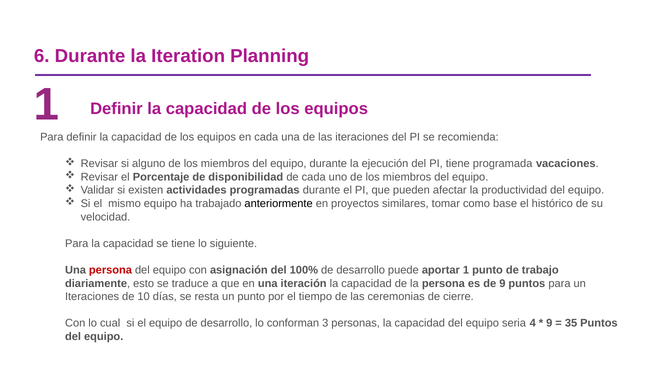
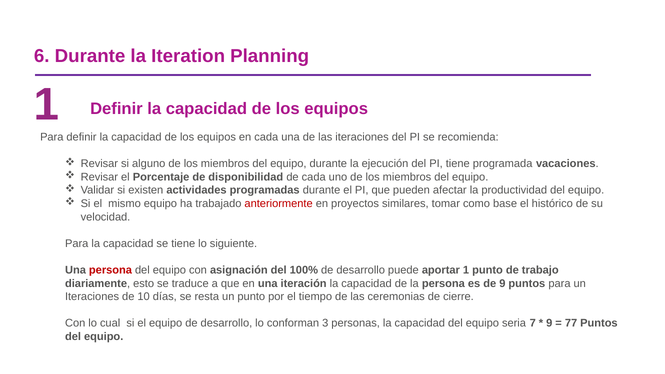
anteriormente colour: black -> red (279, 204)
4: 4 -> 7 (533, 323)
35: 35 -> 77 (571, 323)
